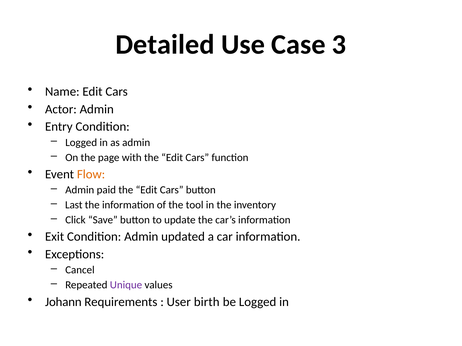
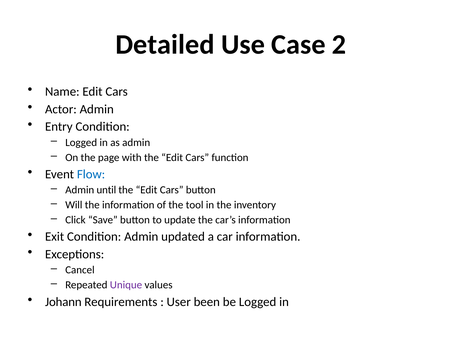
3: 3 -> 2 (339, 45)
Flow colour: orange -> blue (91, 174)
paid: paid -> until (106, 190)
Last: Last -> Will (74, 205)
birth: birth -> been (207, 302)
